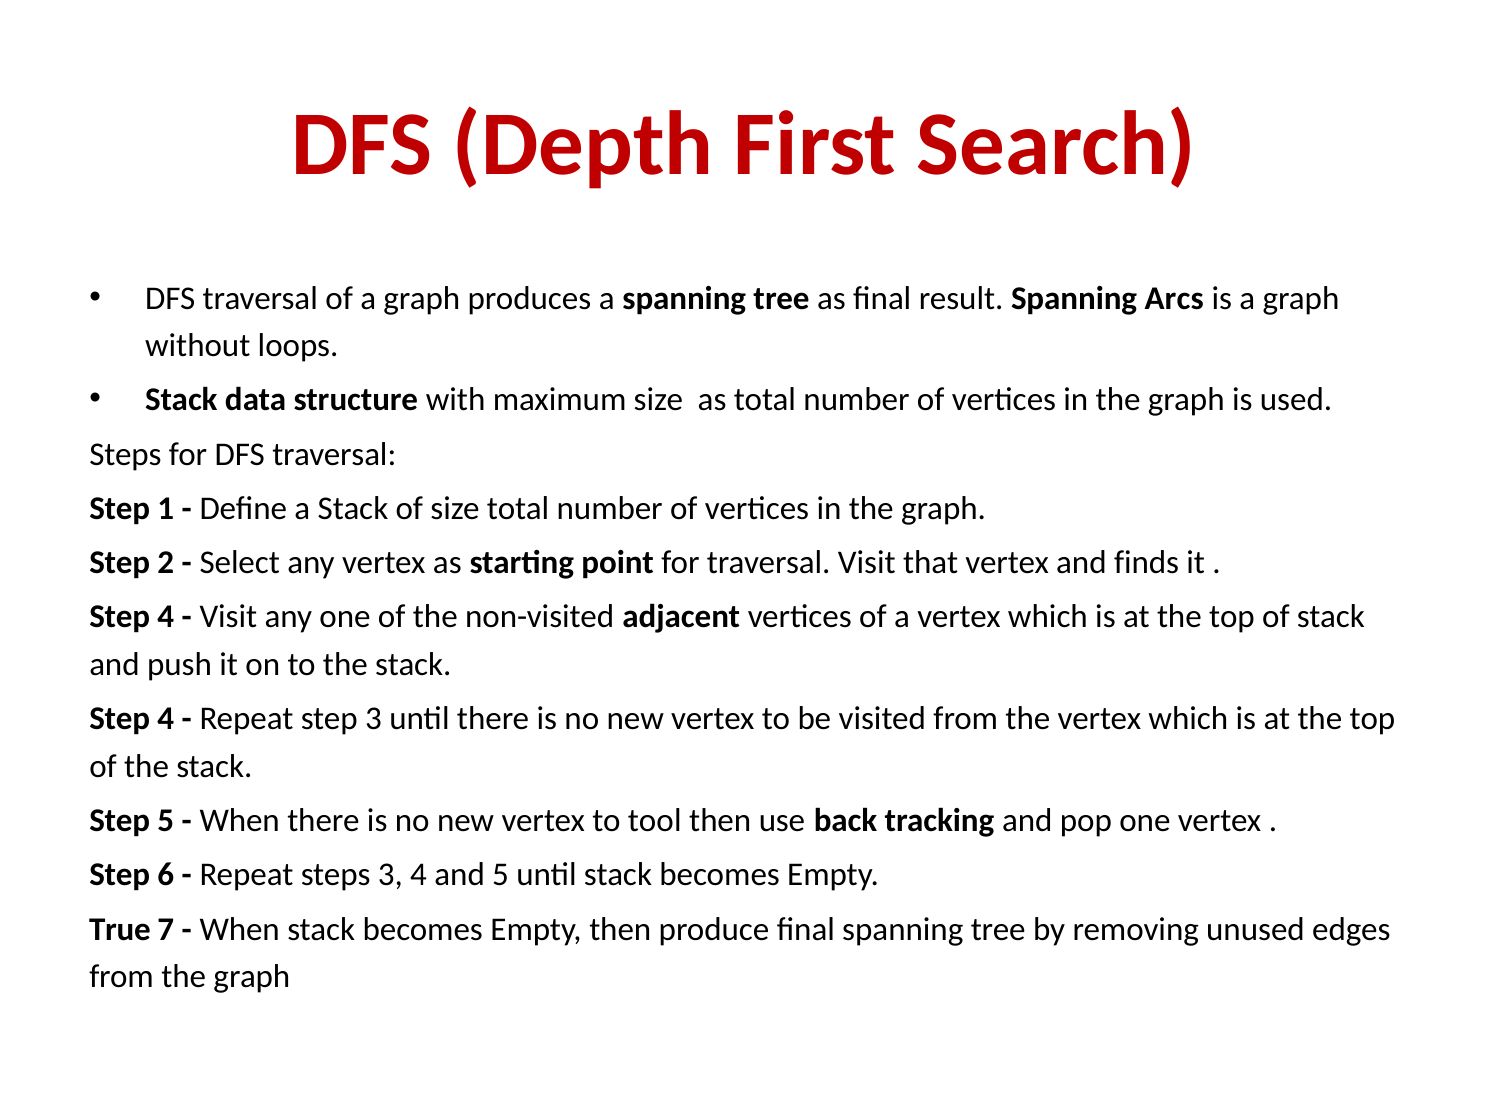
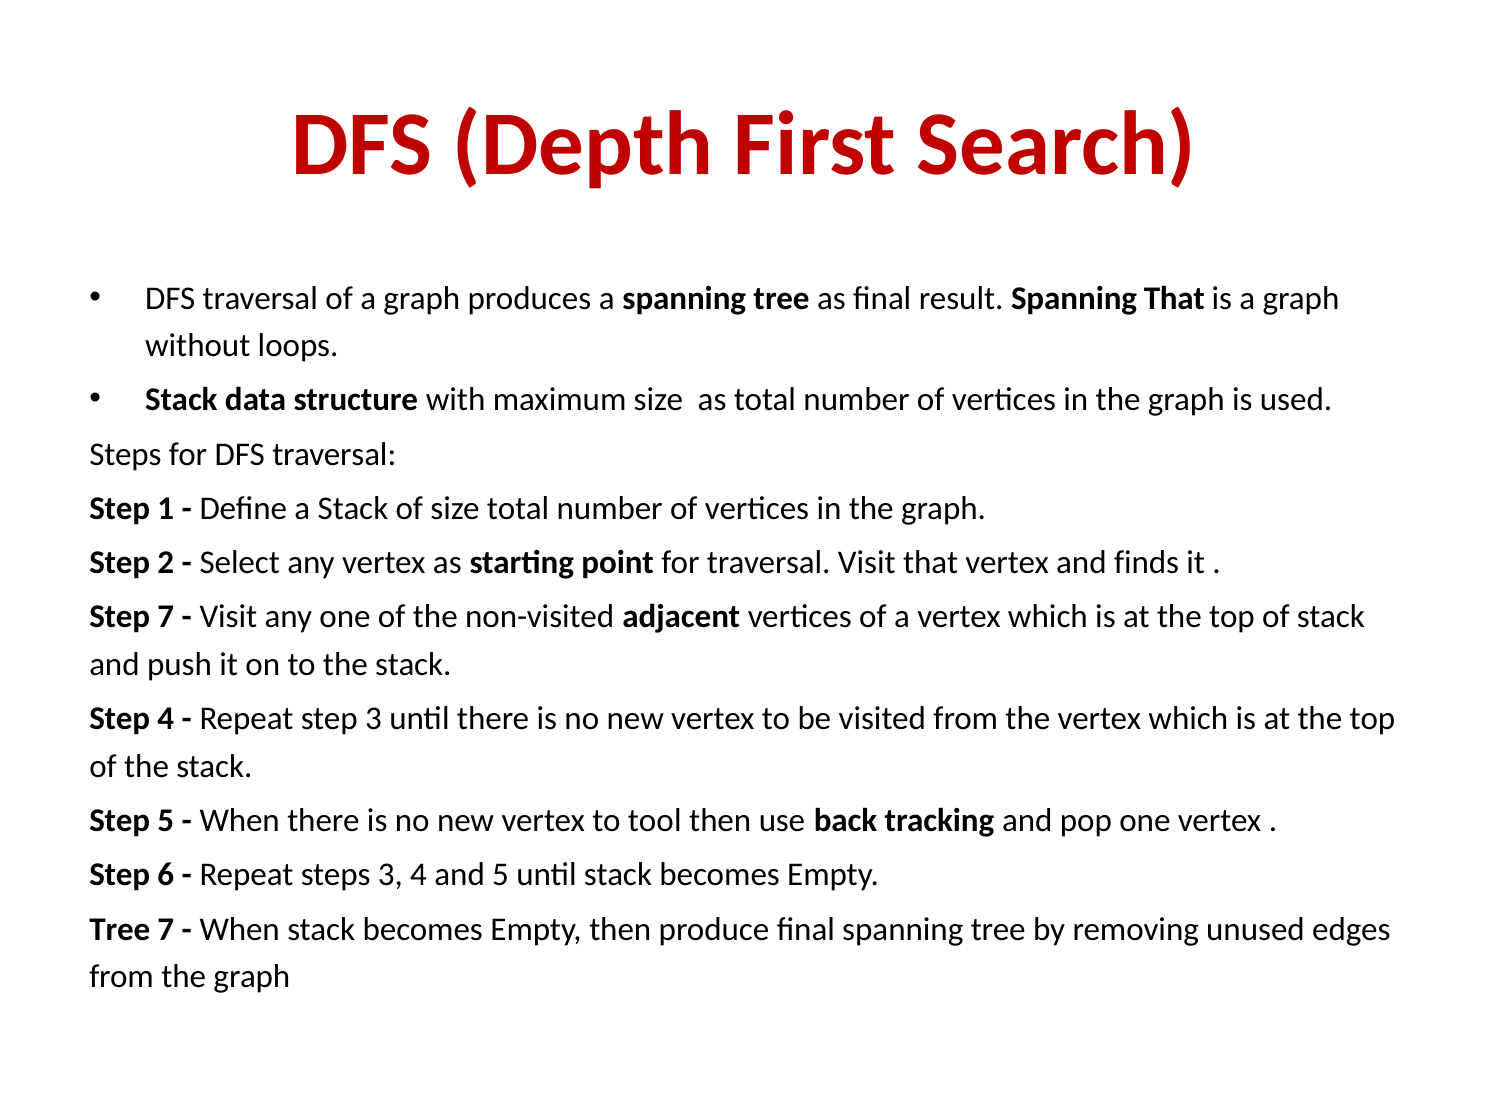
Spanning Arcs: Arcs -> That (1174, 298)
4: 4 -> 7 (166, 617)
True: True -> Tree (120, 929)
